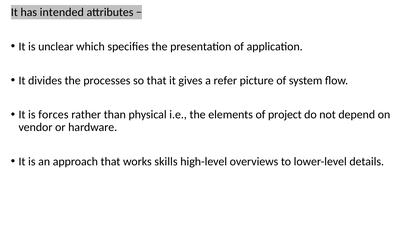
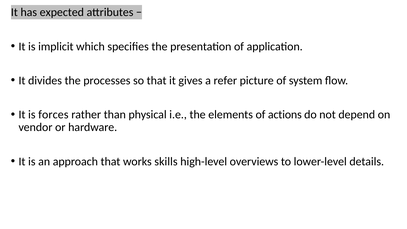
intended: intended -> expected (62, 12)
unclear: unclear -> implicit (56, 46)
project: project -> actions (285, 115)
